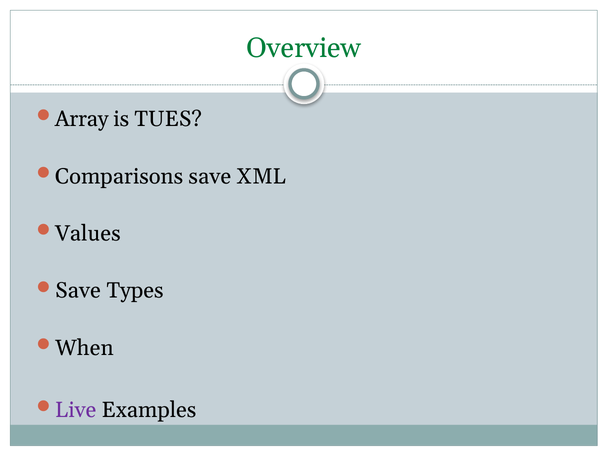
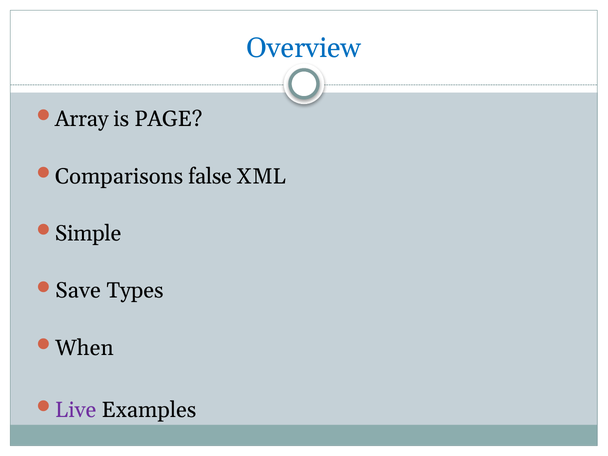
Overview colour: green -> blue (304, 48)
TUES: TUES -> PAGE (168, 119)
Comparisons save: save -> false (210, 176)
Values: Values -> Simple (88, 233)
